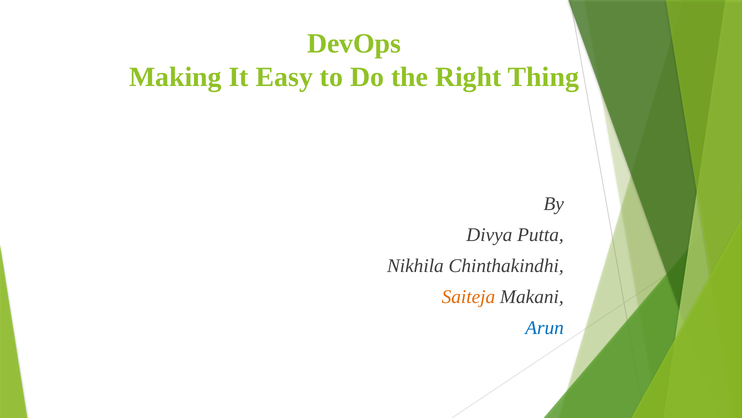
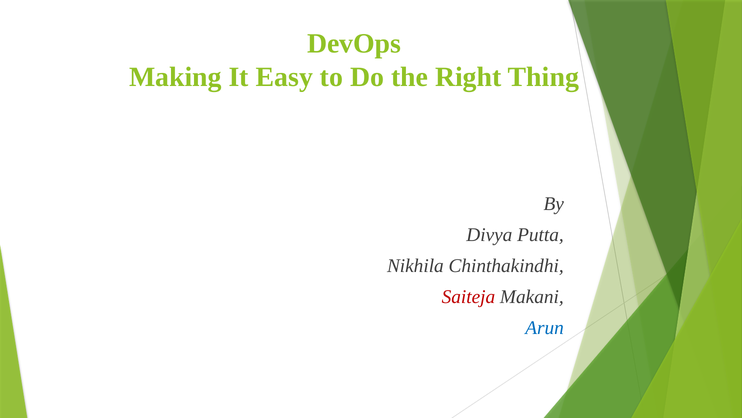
Saiteja colour: orange -> red (468, 296)
